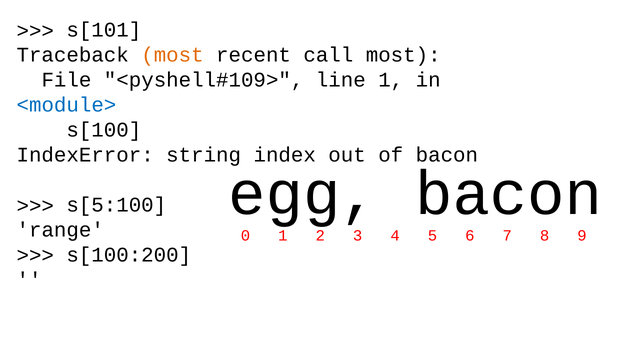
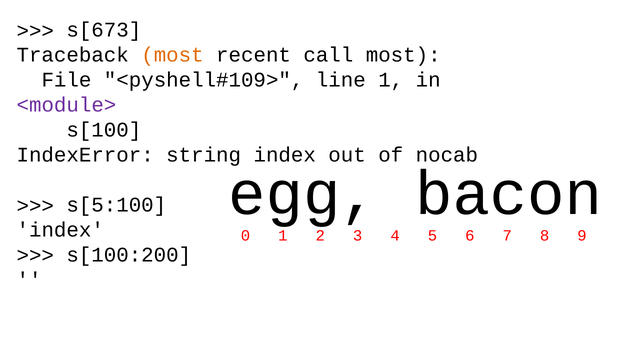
s[101: s[101 -> s[673 (104, 30)
<module> colour: blue -> purple (66, 105)
of bacon: bacon -> nocab (447, 155)
range: range -> index (60, 229)
